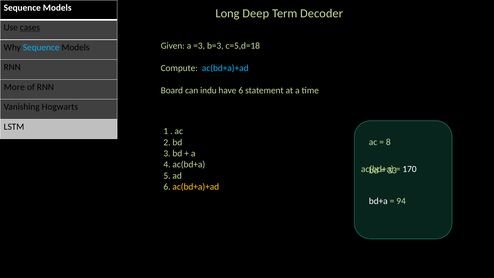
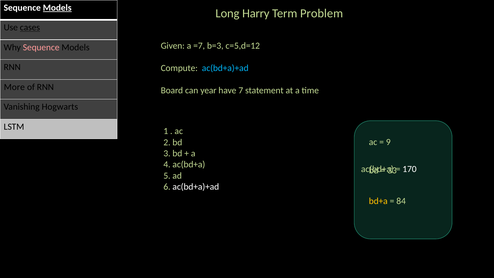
Models underline: none -> present (57, 8)
Deep: Deep -> Harry (256, 14)
Decoder: Decoder -> Problem (322, 14)
=3: =3 -> =7 (199, 46)
c=5,d=18: c=5,d=18 -> c=5,d=12 (243, 46)
Sequence colour: light blue -> pink (41, 47)
indu: indu -> year (208, 90)
have 6: 6 -> 7 (241, 90)
8: 8 -> 9 (388, 142)
ac(bd+a)+ad colour: yellow -> white (196, 187)
bd+a colour: white -> yellow (378, 201)
94: 94 -> 84 (401, 201)
